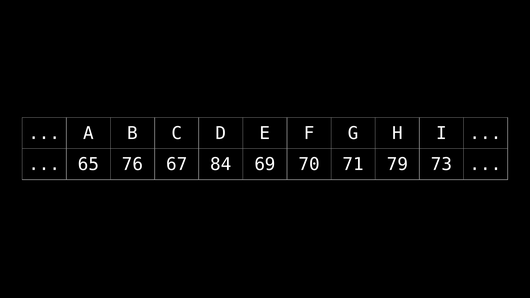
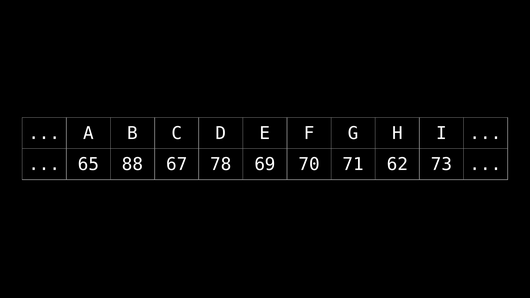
76: 76 -> 88 (133, 164)
84: 84 -> 78 (221, 164)
79: 79 -> 62 (397, 164)
